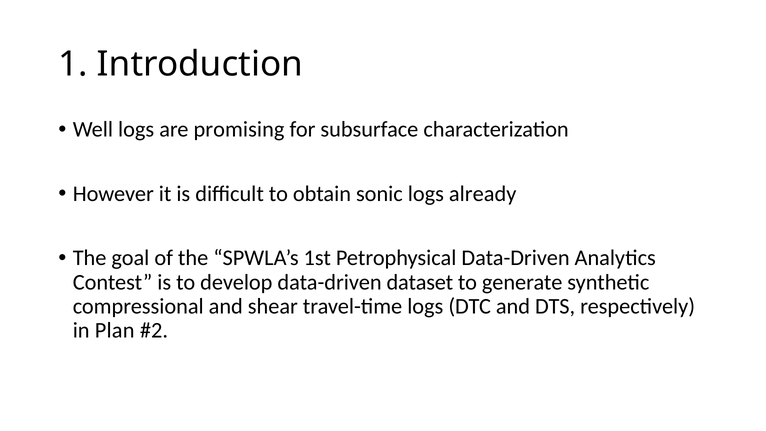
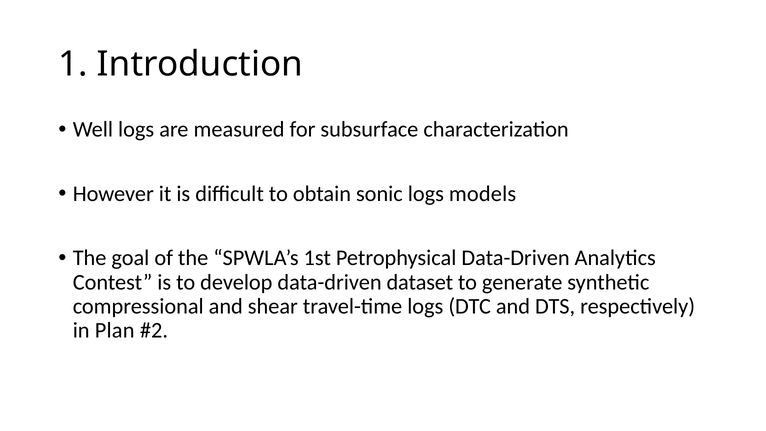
promising: promising -> measured (239, 130)
already: already -> models (483, 194)
